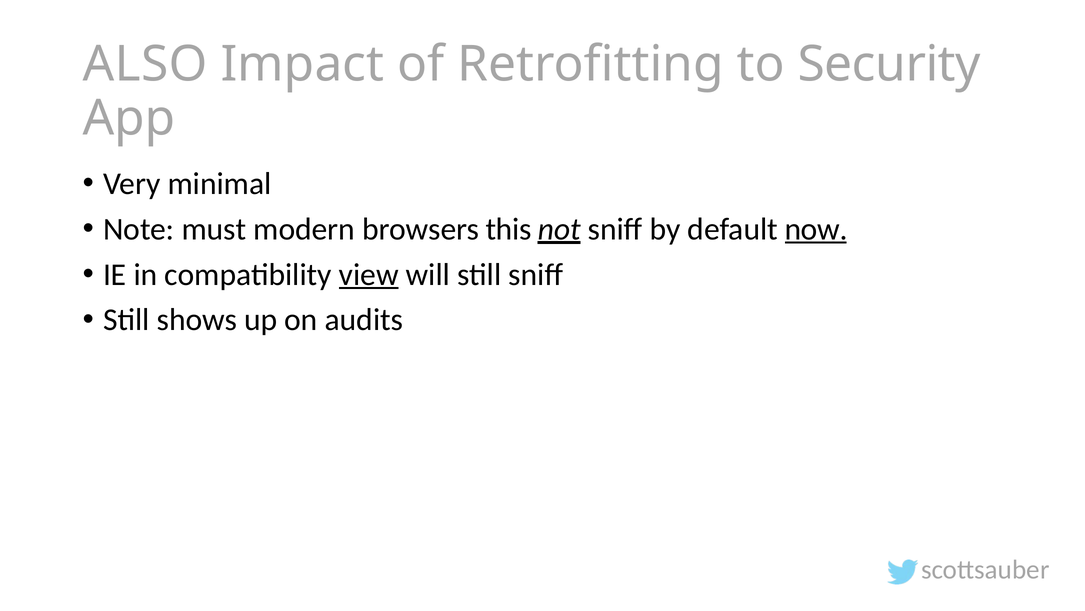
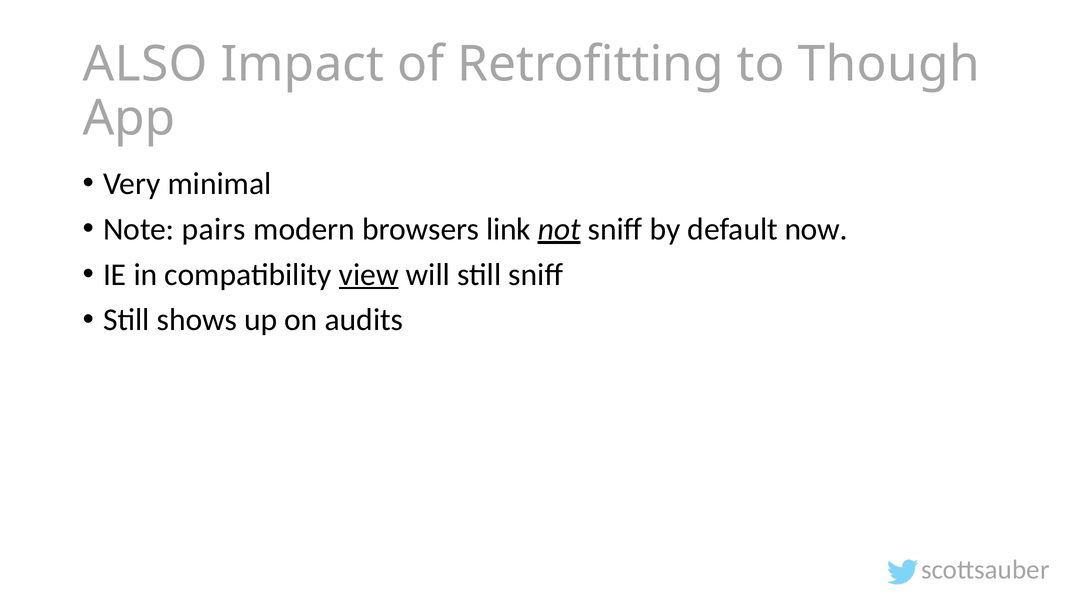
Security: Security -> Though (889, 64)
must: must -> pairs (214, 229)
this: this -> link (508, 229)
now underline: present -> none (816, 229)
